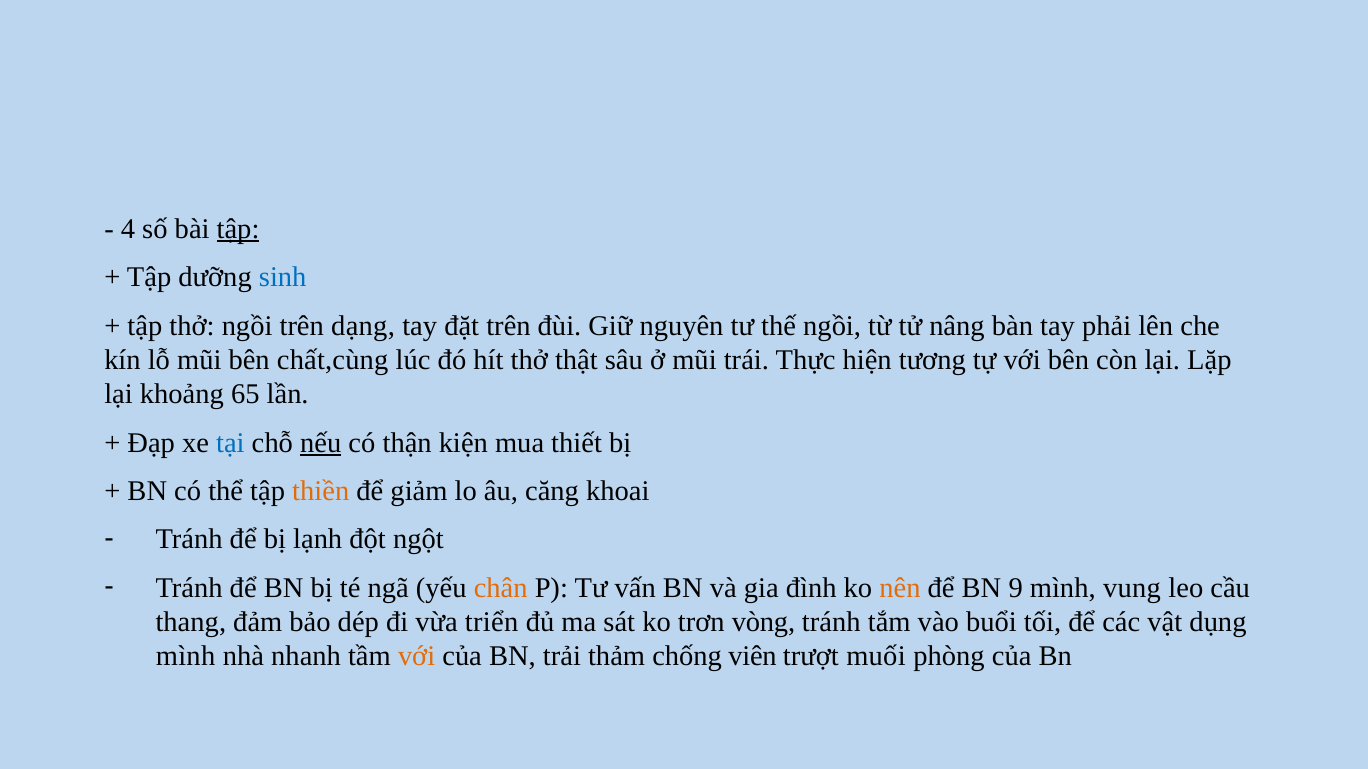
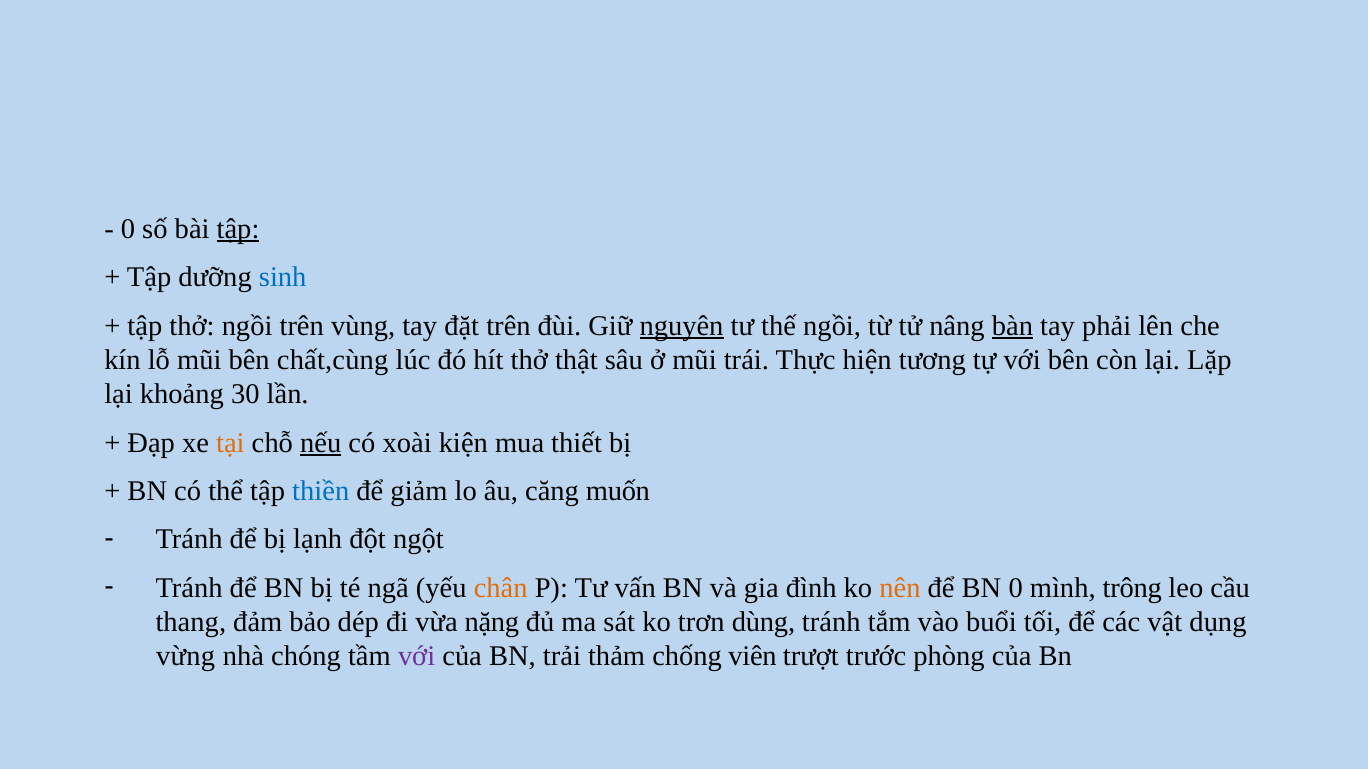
4: 4 -> 0 (128, 229)
dạng: dạng -> vùng (363, 326)
nguyên underline: none -> present (682, 326)
bàn underline: none -> present (1012, 326)
65: 65 -> 30 (245, 394)
tại colour: blue -> orange (230, 443)
thận: thận -> xoài (407, 443)
thiền colour: orange -> blue (321, 491)
khoai: khoai -> muốn (618, 491)
BN 9: 9 -> 0 (1016, 588)
vung: vung -> trông (1132, 588)
triển: triển -> nặng (492, 623)
vòng: vòng -> dùng (764, 623)
mình: mình -> vừng (186, 657)
nhanh: nhanh -> chóng (306, 657)
với colour: orange -> purple (417, 657)
muối: muối -> trước (876, 657)
